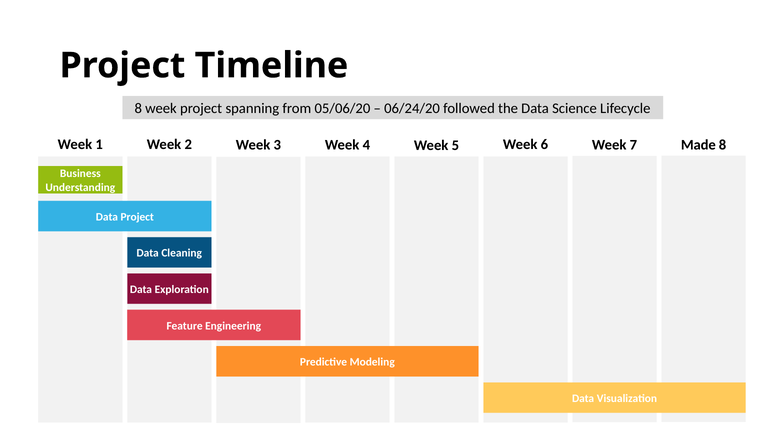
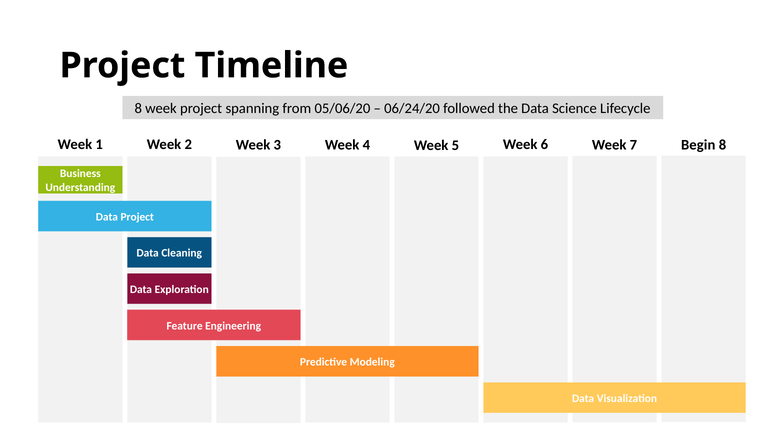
Made: Made -> Begin (698, 145)
